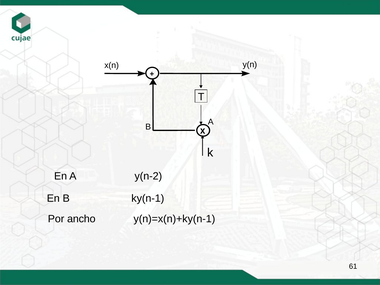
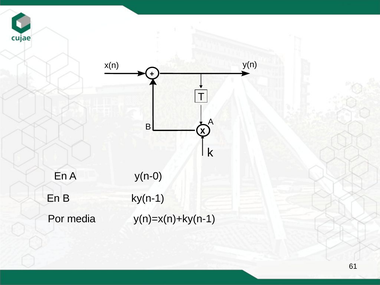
y(n-2: y(n-2 -> y(n-0 (148, 176)
ancho: ancho -> media (81, 219)
